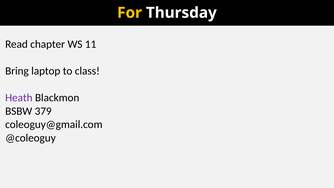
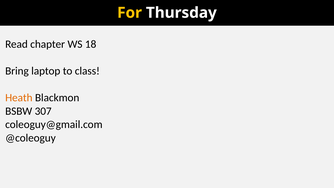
11: 11 -> 18 (91, 44)
Heath colour: purple -> orange (19, 98)
379: 379 -> 307 (43, 111)
